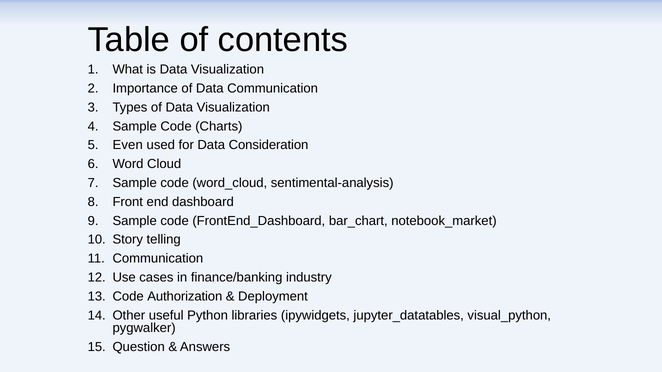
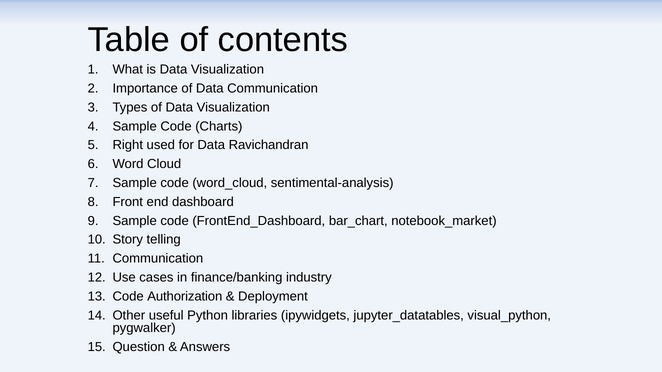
Even: Even -> Right (128, 145)
Consideration: Consideration -> Ravichandran (269, 145)
